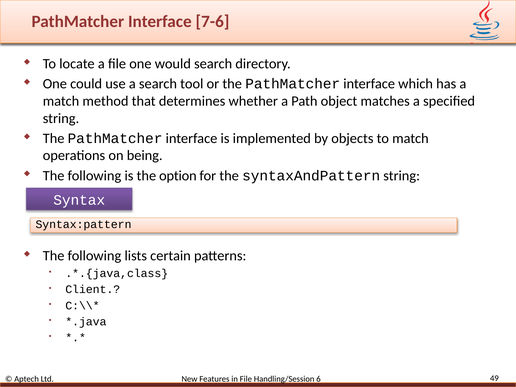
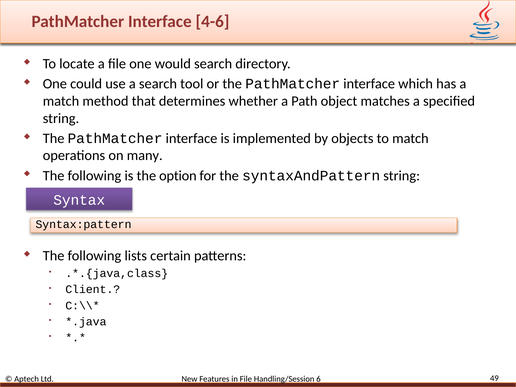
7-6: 7-6 -> 4-6 (212, 21)
being: being -> many (145, 156)
